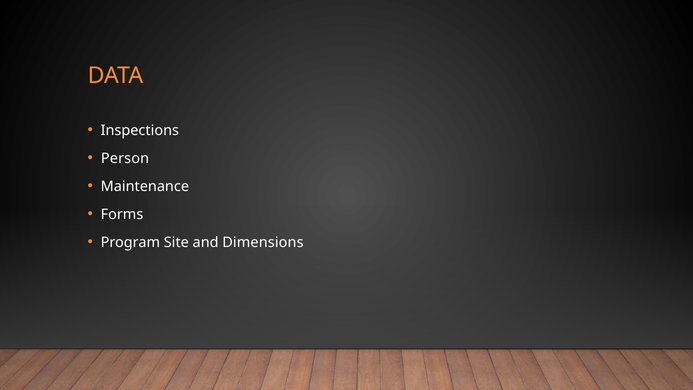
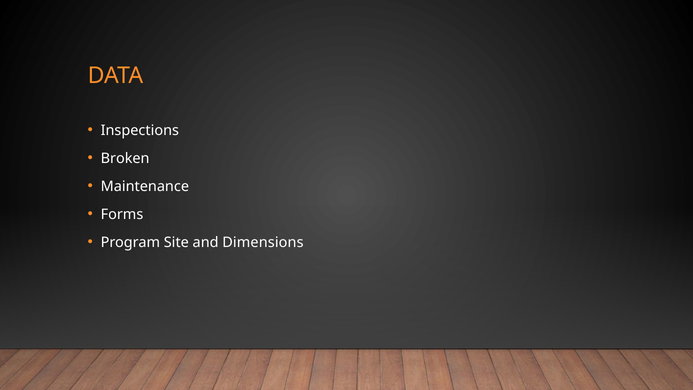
Person: Person -> Broken (125, 158)
